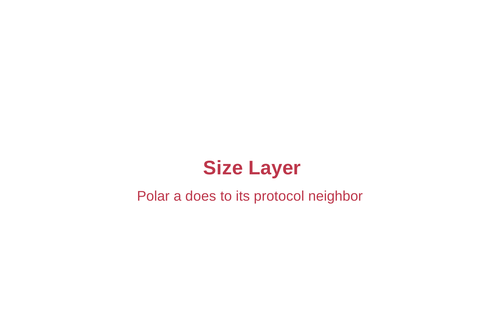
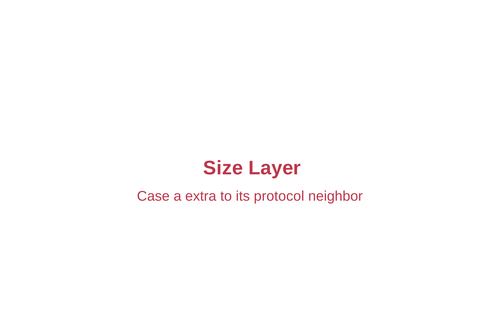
Polar: Polar -> Case (153, 196)
does: does -> extra (201, 196)
